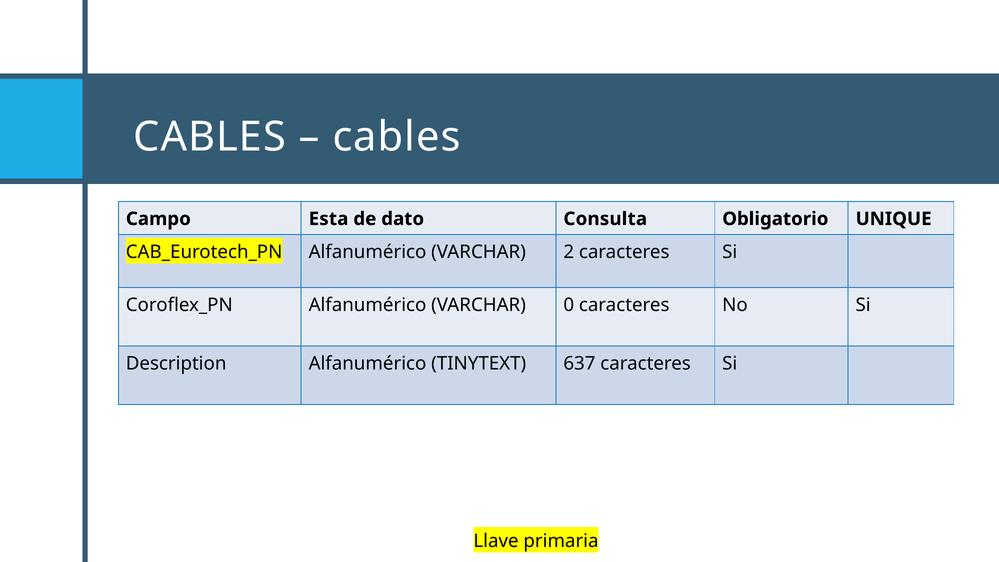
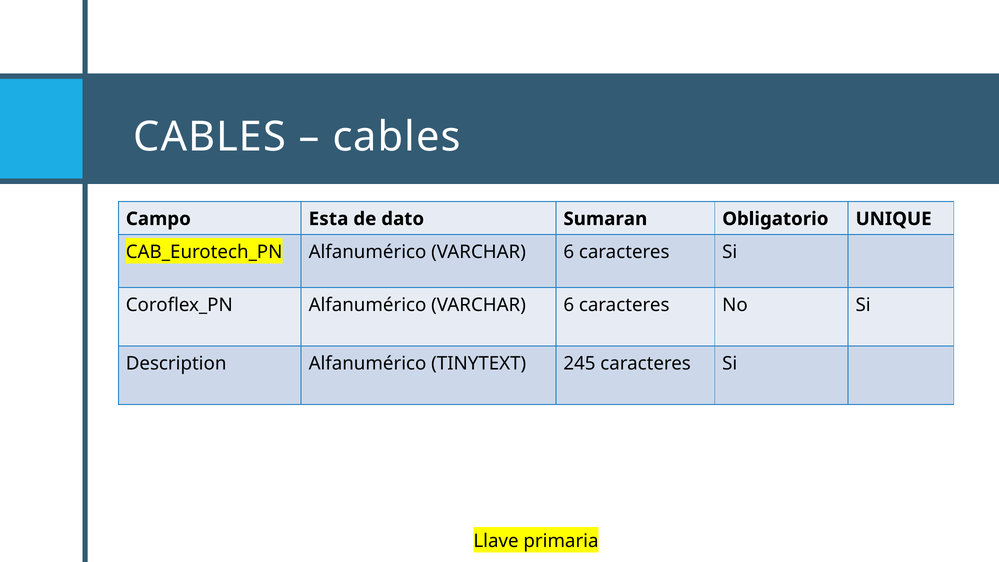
Consulta: Consulta -> Sumaran (605, 219)
2: 2 -> 6 (569, 252)
0: 0 -> 6 (569, 305)
637: 637 -> 245 (579, 363)
